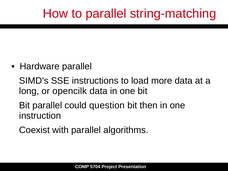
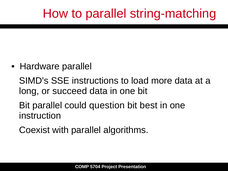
opencilk: opencilk -> succeed (70, 91)
then: then -> best (149, 105)
